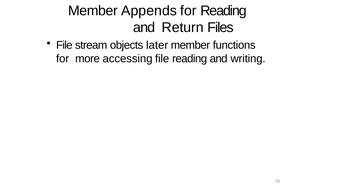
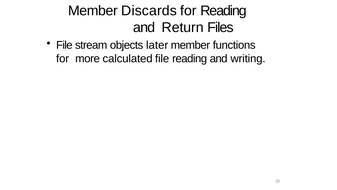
Appends: Appends -> Discards (149, 11)
accessing: accessing -> calculated (128, 59)
